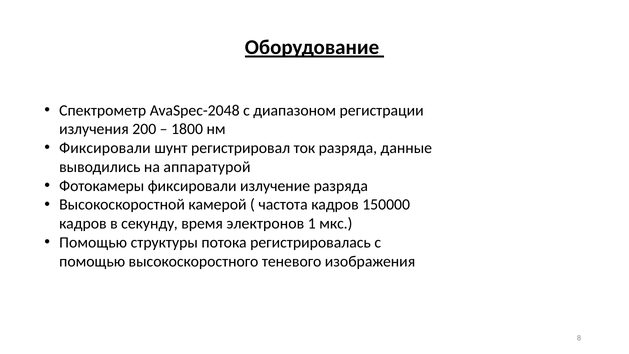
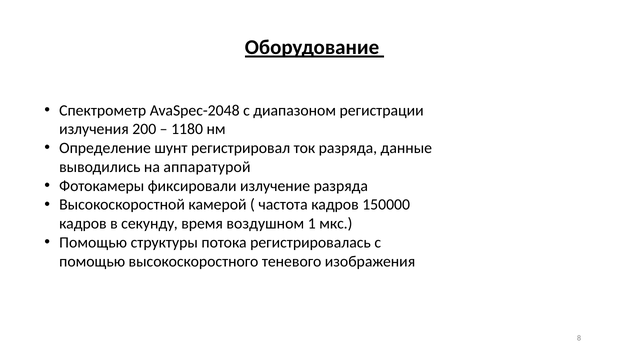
1800: 1800 -> 1180 (187, 129)
Фиксировали: Фиксировали -> Определение (105, 148)
электронов: электронов -> воздушном (265, 224)
